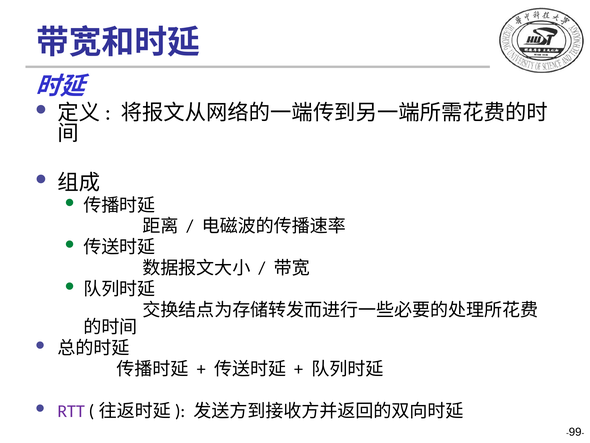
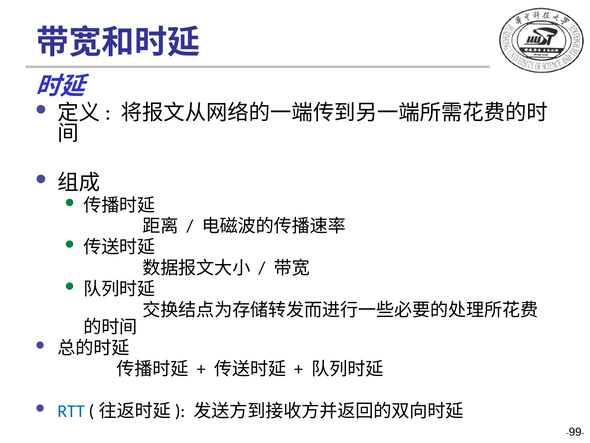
RTT colour: purple -> blue (71, 411)
